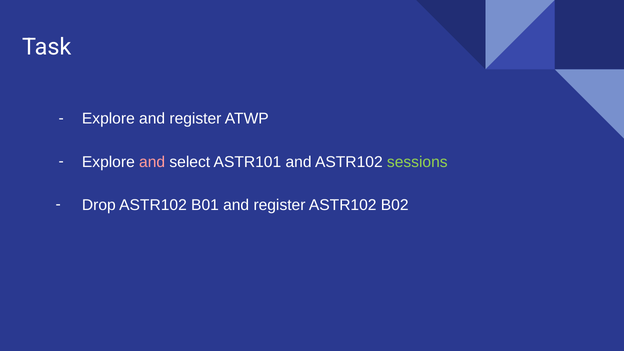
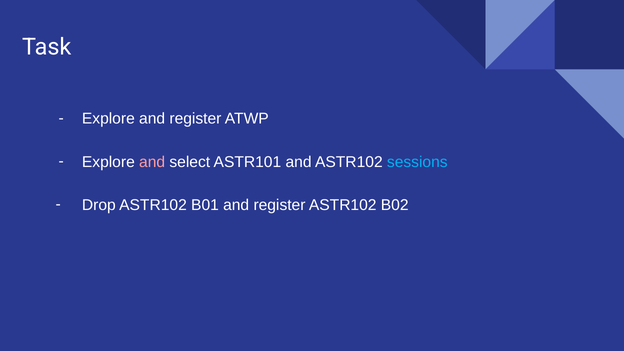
sessions colour: light green -> light blue (417, 162)
